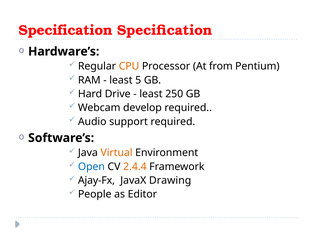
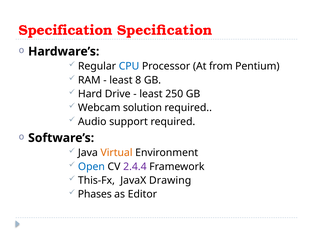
CPU colour: orange -> blue (129, 66)
5: 5 -> 8 (138, 80)
develop: develop -> solution (142, 108)
2.4.4 colour: orange -> purple (135, 166)
Ajay-Fx: Ajay-Fx -> This-Fx (96, 180)
People: People -> Phases (95, 194)
